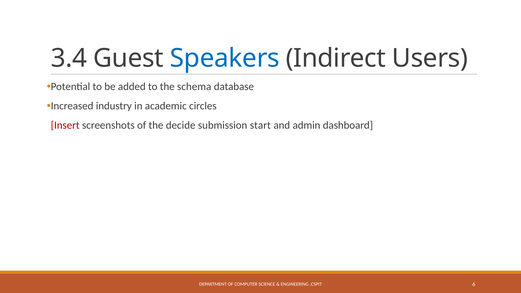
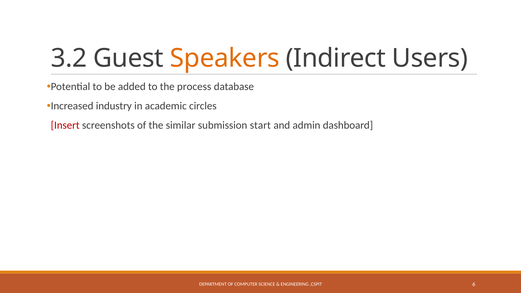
3.4: 3.4 -> 3.2 (69, 58)
Speakers colour: blue -> orange (225, 58)
schema: schema -> process (194, 87)
decide: decide -> similar (181, 125)
